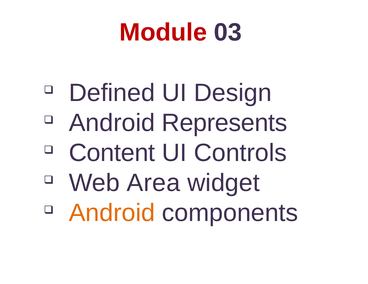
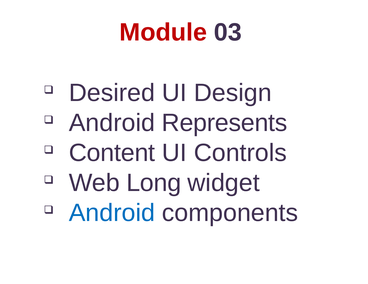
Defined: Defined -> Desired (112, 93)
Area: Area -> Long (154, 183)
Android colour: orange -> blue (112, 213)
